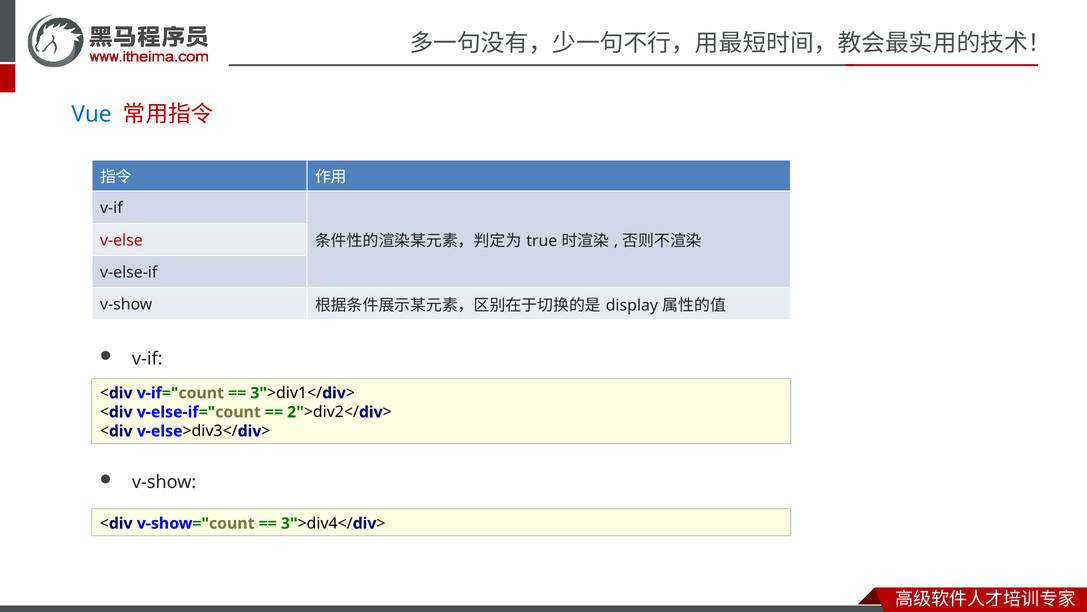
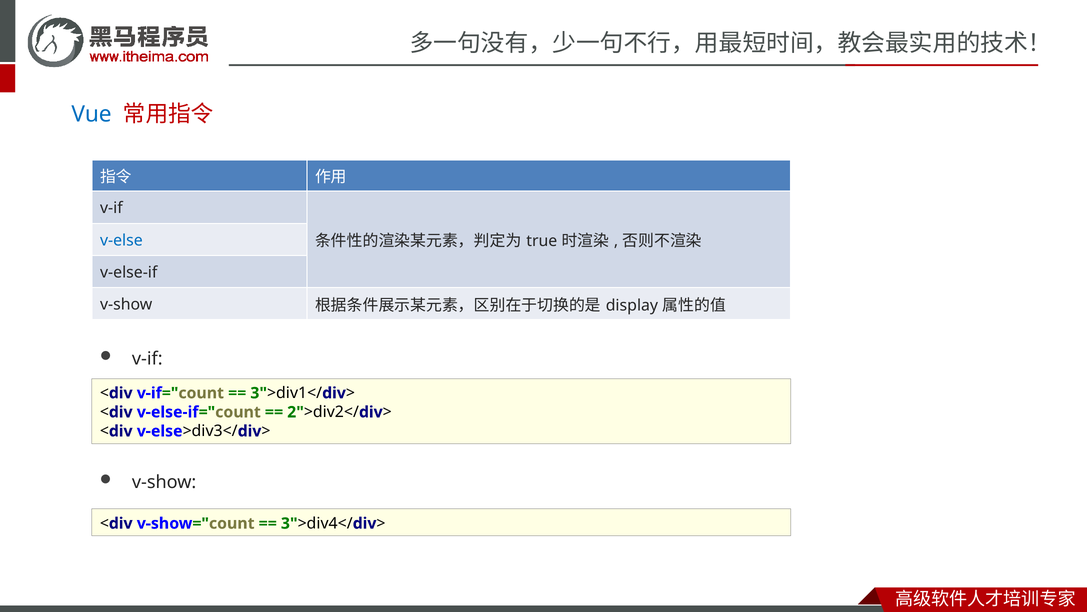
v-else colour: red -> blue (121, 240)
